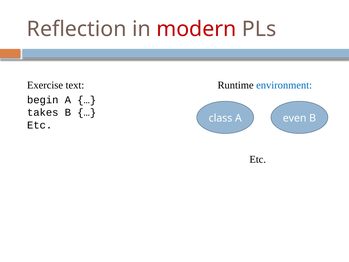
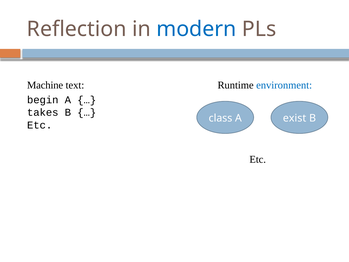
modern colour: red -> blue (196, 29)
Exercise: Exercise -> Machine (45, 85)
even: even -> exist (295, 118)
